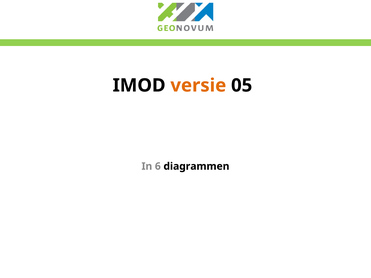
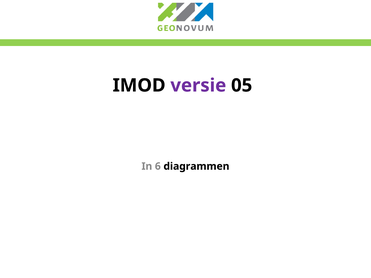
versie colour: orange -> purple (198, 86)
